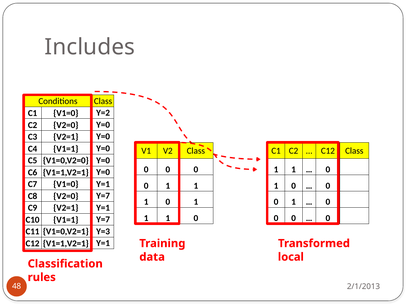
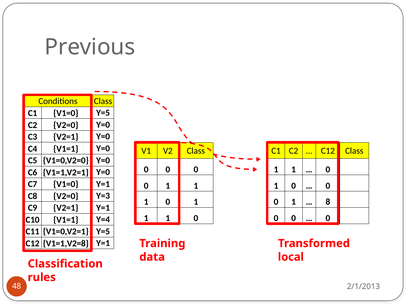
Includes: Includes -> Previous (90, 47)
V1=0 Y=2: Y=2 -> Y=5 (103, 113)
V2=0 Y=7: Y=7 -> Y=3 (103, 196)
0: 0 -> 8 (328, 202)
V1=1 Y=7: Y=7 -> Y=4 (103, 219)
V1=0,V2=1 Y=3: Y=3 -> Y=5 (103, 231)
C12 V1=1,V2=1: V1=1,V2=1 -> V1=1,V2=8 (66, 243)
